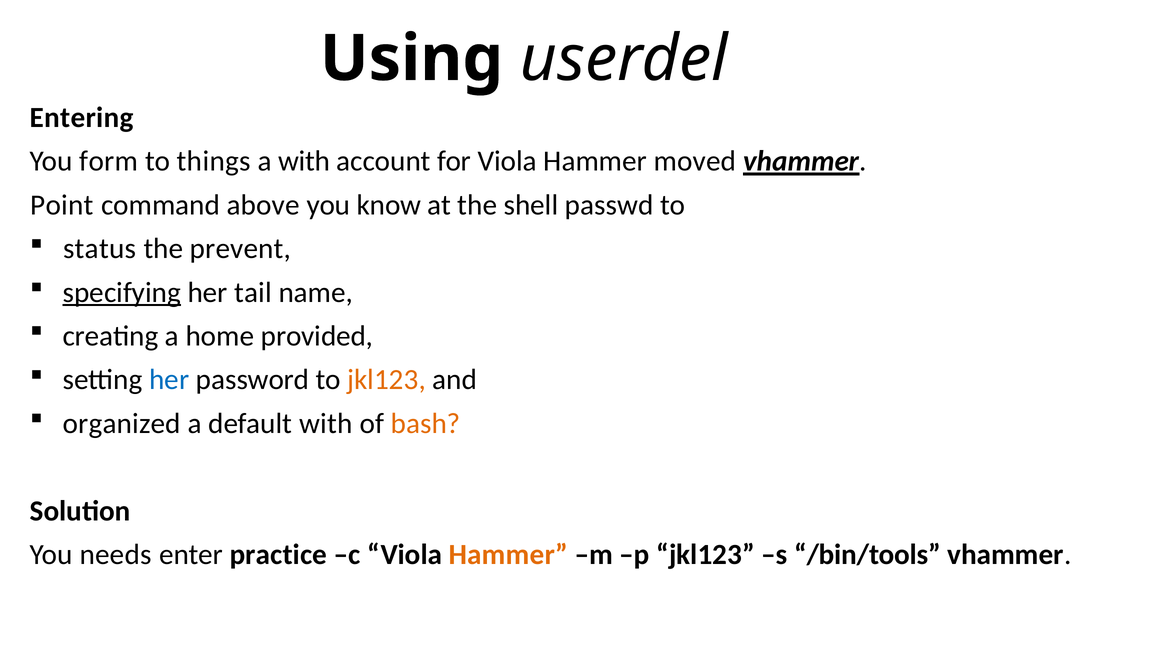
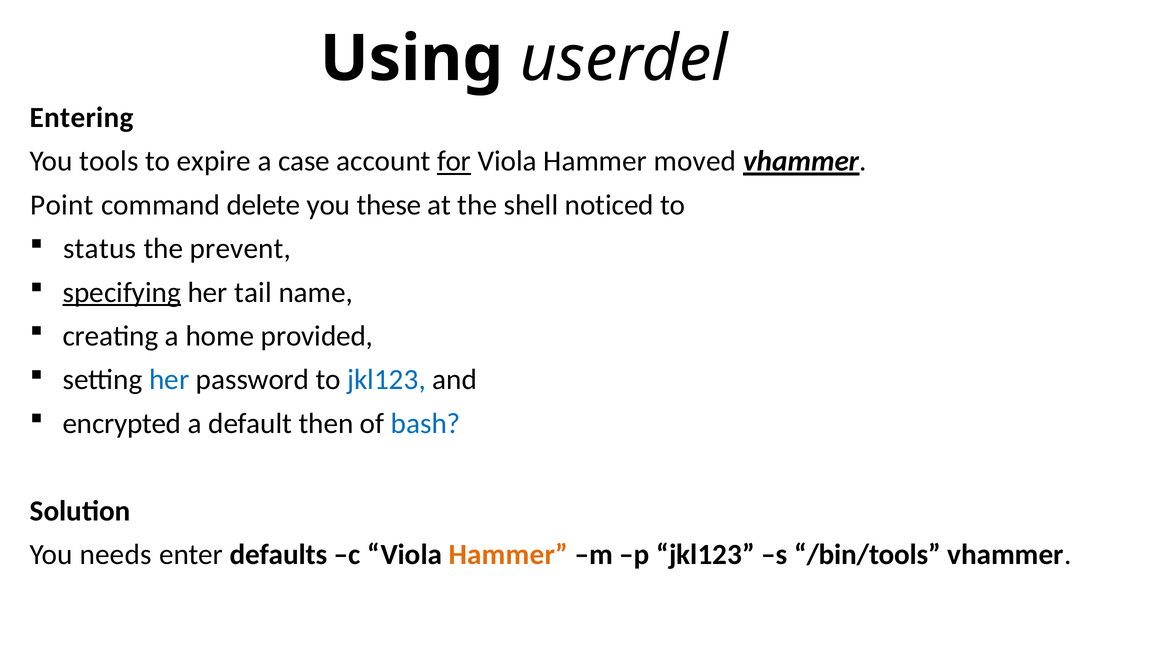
form: form -> tools (109, 161)
things: things -> expire (214, 161)
a with: with -> case (304, 161)
for underline: none -> present (454, 161)
above: above -> delete (264, 205)
know: know -> these (389, 205)
passwd: passwd -> noticed (609, 205)
jkl123 colour: orange -> blue (386, 380)
organized: organized -> encrypted (122, 424)
default with: with -> then (326, 424)
bash colour: orange -> blue (426, 424)
practice: practice -> defaults (278, 555)
